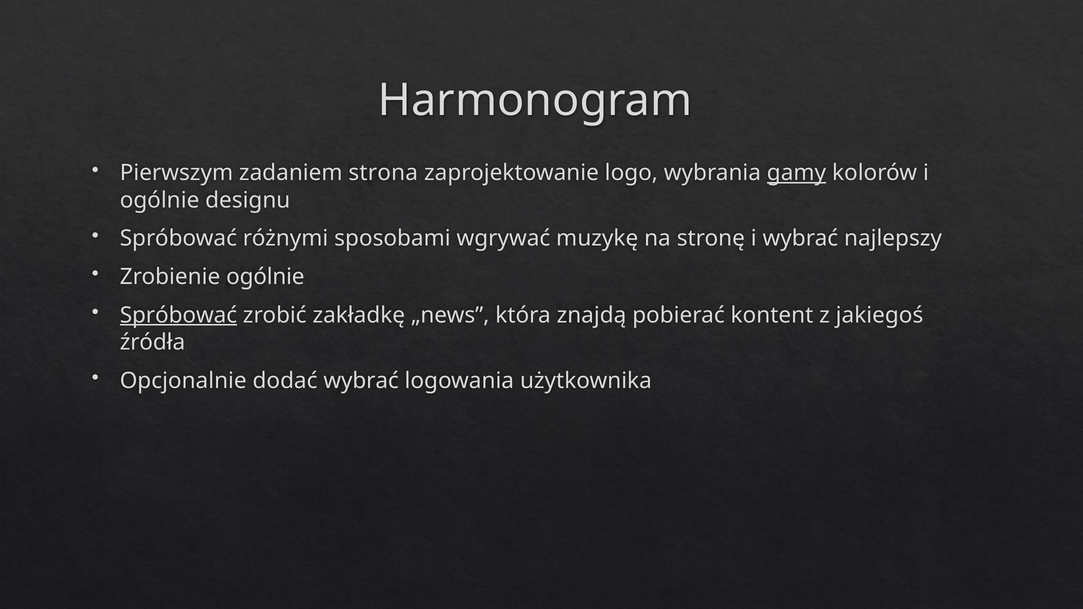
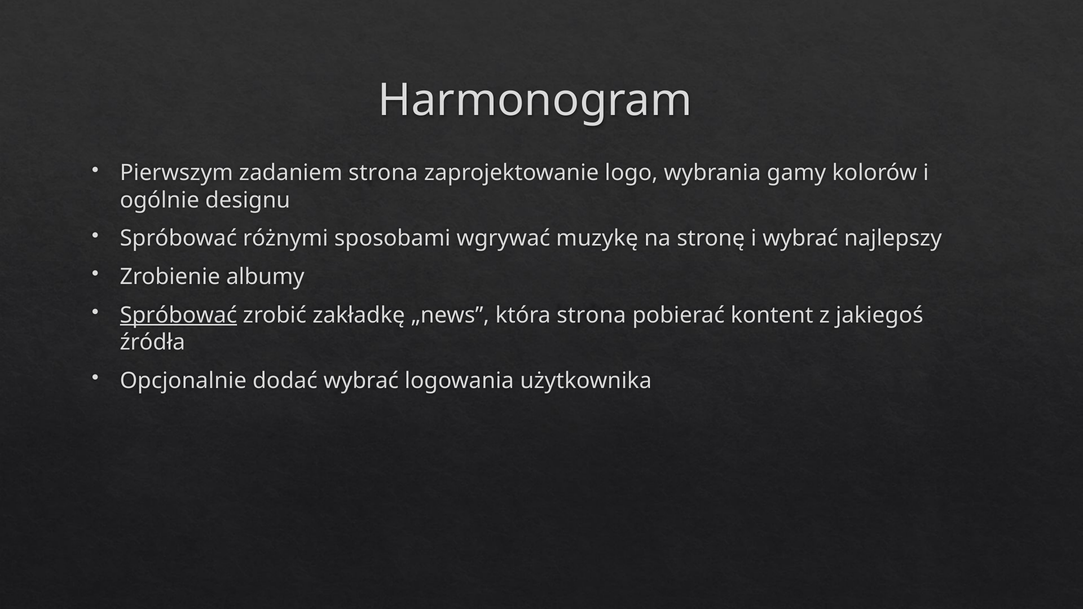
gamy underline: present -> none (796, 173)
Zrobienie ogólnie: ogólnie -> albumy (265, 277)
która znajdą: znajdą -> strona (591, 315)
